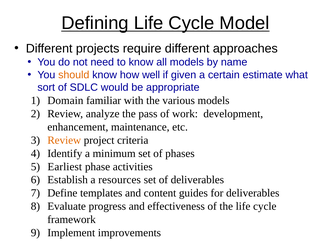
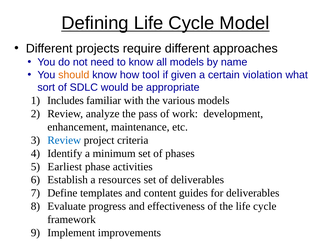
well: well -> tool (151, 75)
estimate: estimate -> violation (263, 75)
Domain: Domain -> Includes (65, 101)
Review colour: orange -> blue (64, 140)
